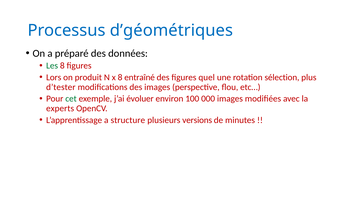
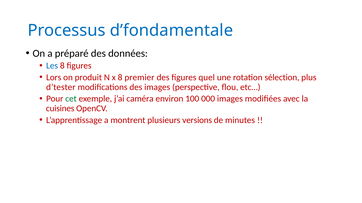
d’géométriques: d’géométriques -> d’fondamentale (172, 30)
Les colour: green -> blue (52, 66)
entraîné: entraîné -> premier (139, 78)
évoluer: évoluer -> caméra (140, 99)
experts: experts -> cuisines (60, 109)
structure: structure -> montrent (128, 120)
